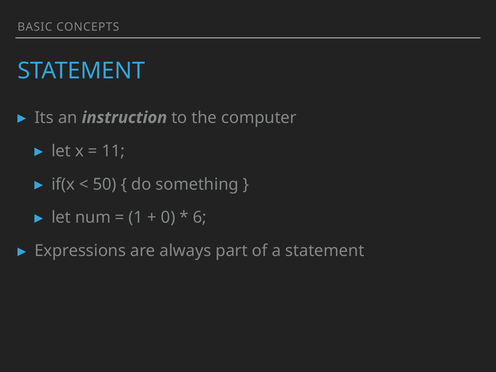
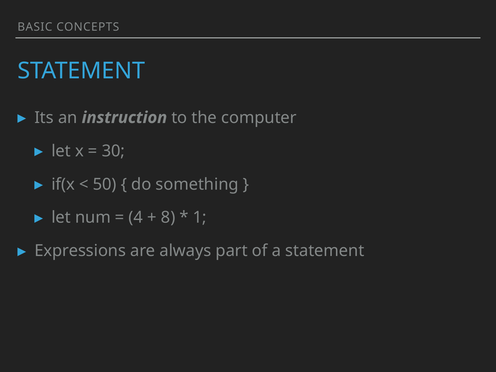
11: 11 -> 30 (113, 151)
1: 1 -> 4 (136, 218)
0: 0 -> 8 (168, 218)
6: 6 -> 1 (200, 218)
